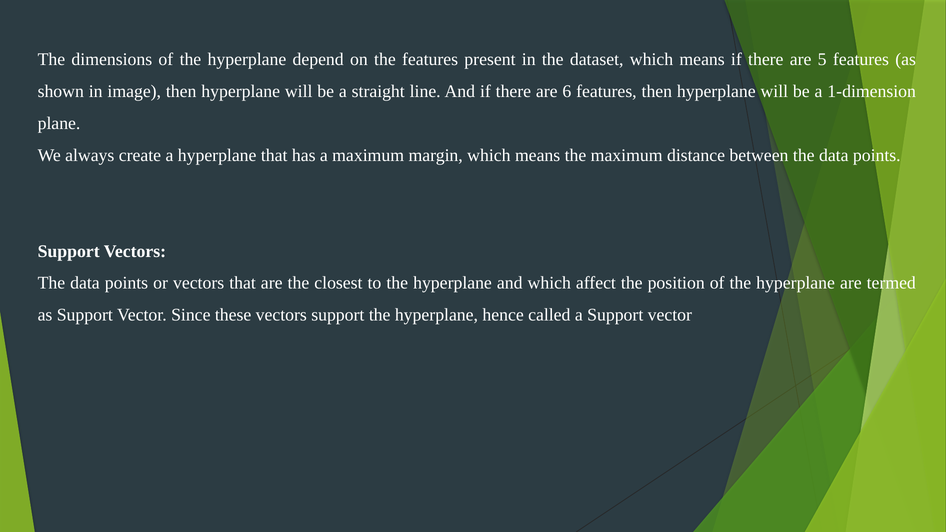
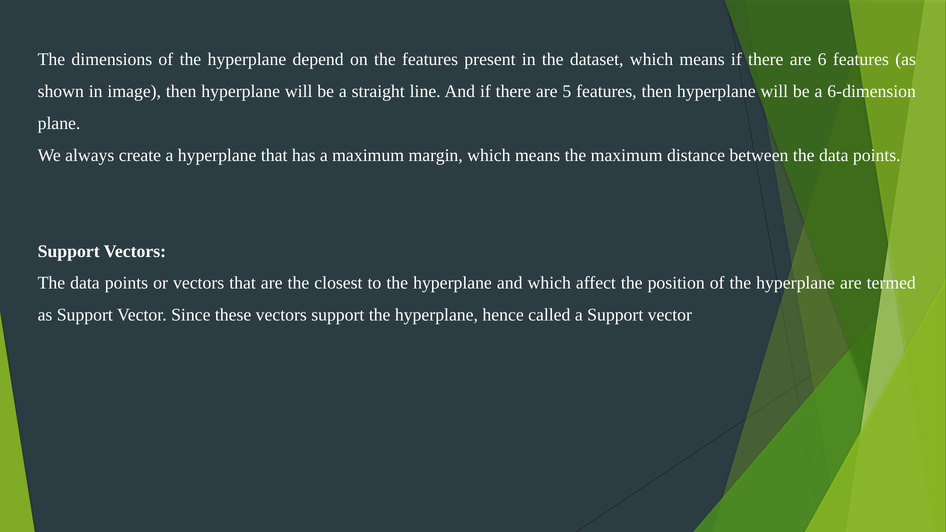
5: 5 -> 6 (822, 60)
6: 6 -> 5 (567, 92)
1-dimension: 1-dimension -> 6-dimension (872, 92)
